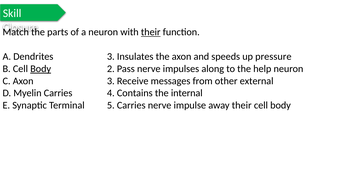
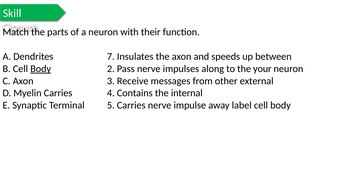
their underline: present -> none (151, 32)
Dendrites 3: 3 -> 7 (111, 56)
pressure: pressure -> between (273, 56)
help: help -> your (262, 69)
away their: their -> label (242, 105)
